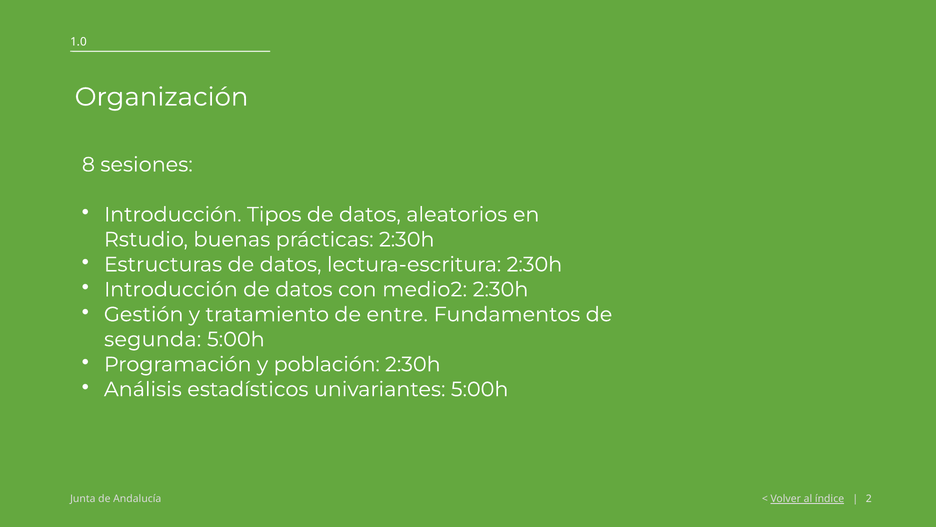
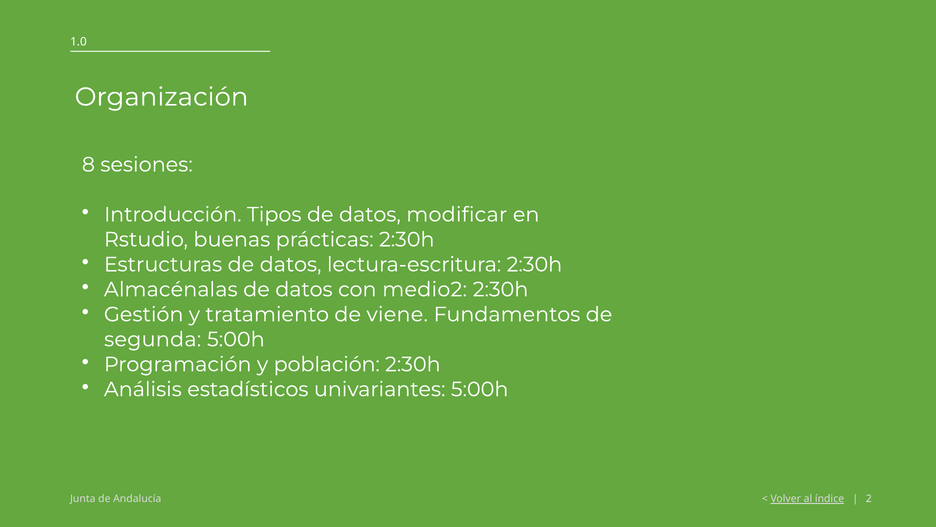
aleatorios: aleatorios -> modificar (457, 214)
Introducción: Introducción -> Almacénalas (171, 289)
entre: entre -> viene (397, 314)
